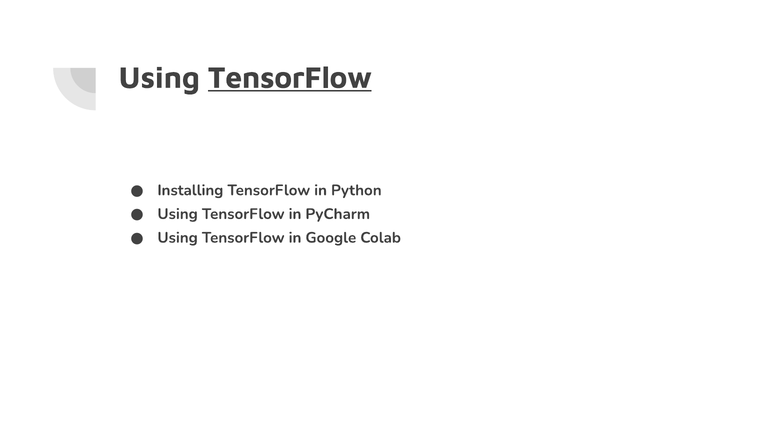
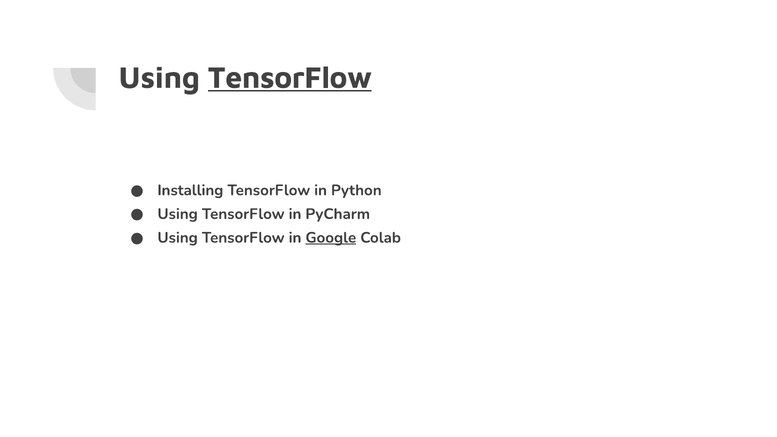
Google underline: none -> present (331, 238)
